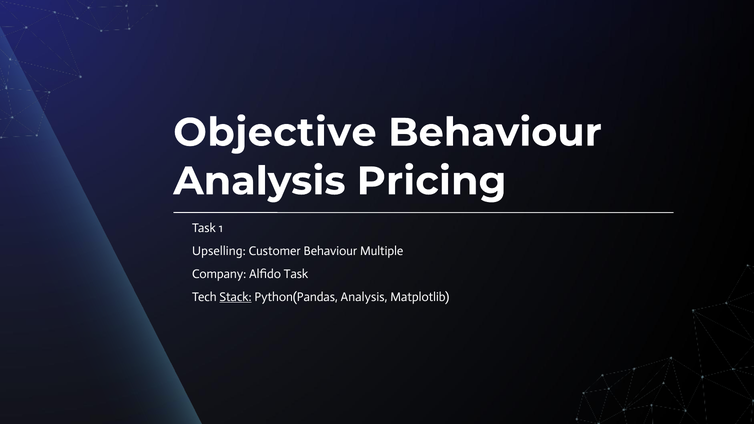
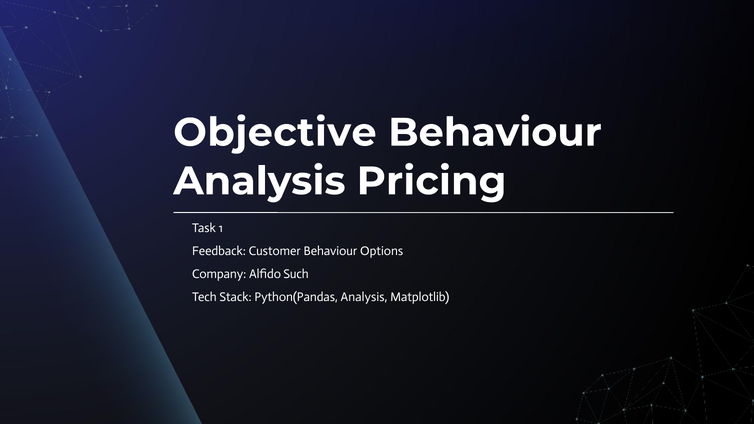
Upselling: Upselling -> Feedback (219, 251)
Multiple: Multiple -> Options (382, 251)
Alfido Task: Task -> Such (296, 274)
Stack underline: present -> none (236, 297)
